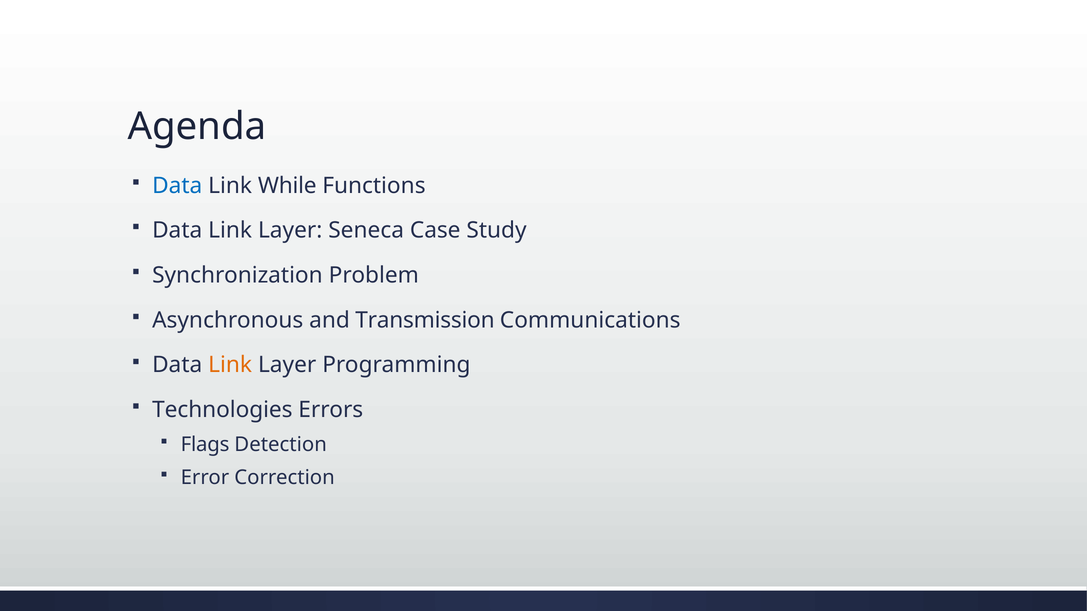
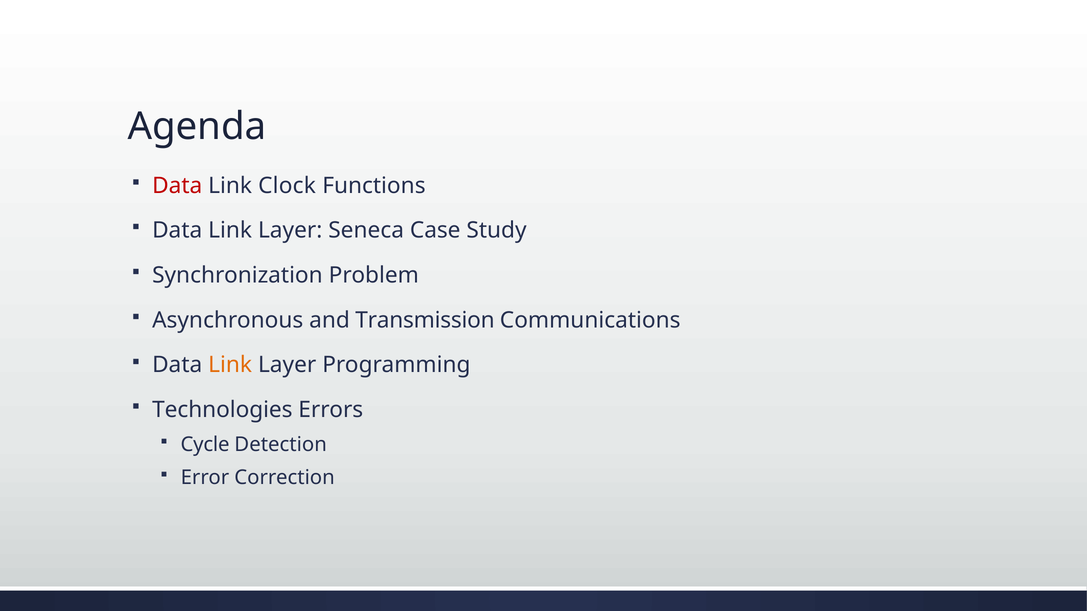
Data colour: blue -> red (177, 186)
While: While -> Clock (287, 186)
Flags: Flags -> Cycle (205, 445)
